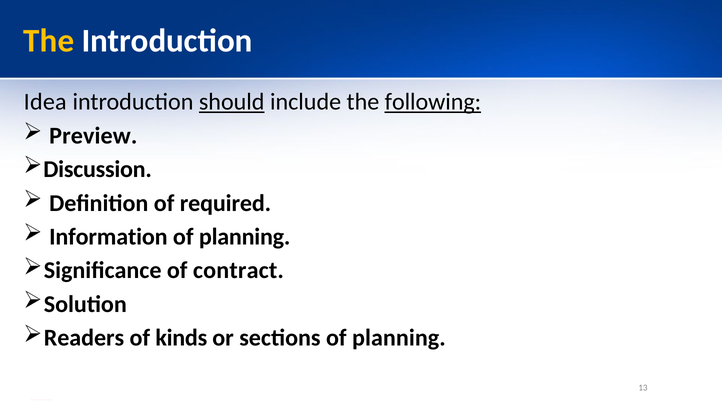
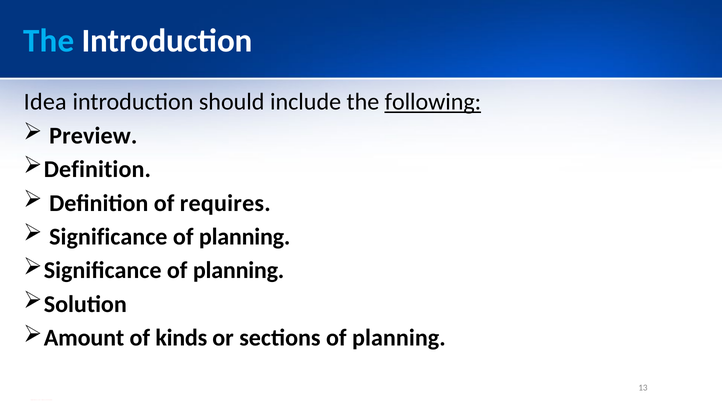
The colour: yellow -> light blue (49, 41)
should underline: present -> none (232, 102)
Discussion: Discussion -> Definition (97, 169)
required: required -> requires (225, 203)
Information: Information -> Significance (108, 237)
contract: contract -> planning (239, 271)
Readers: Readers -> Amount (84, 338)
